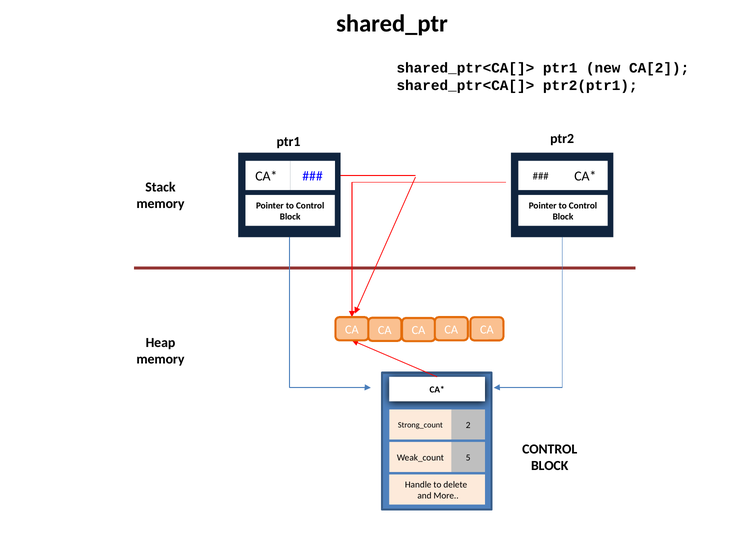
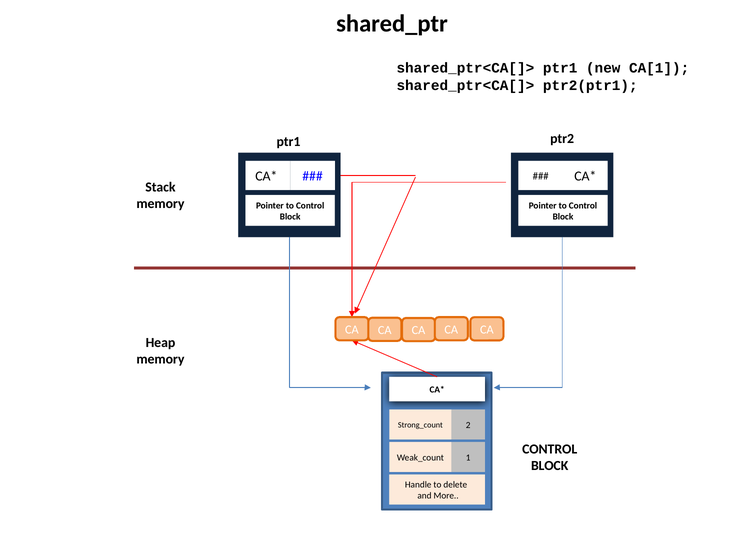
CA[2: CA[2 -> CA[1 (659, 68)
5: 5 -> 1 (468, 457)
